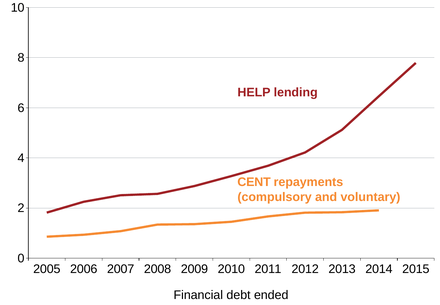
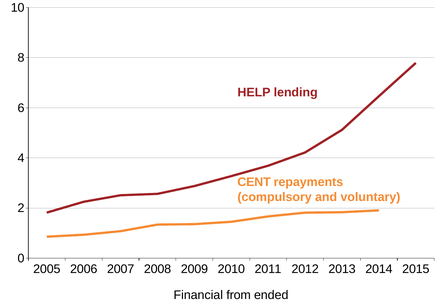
debt: debt -> from (239, 295)
